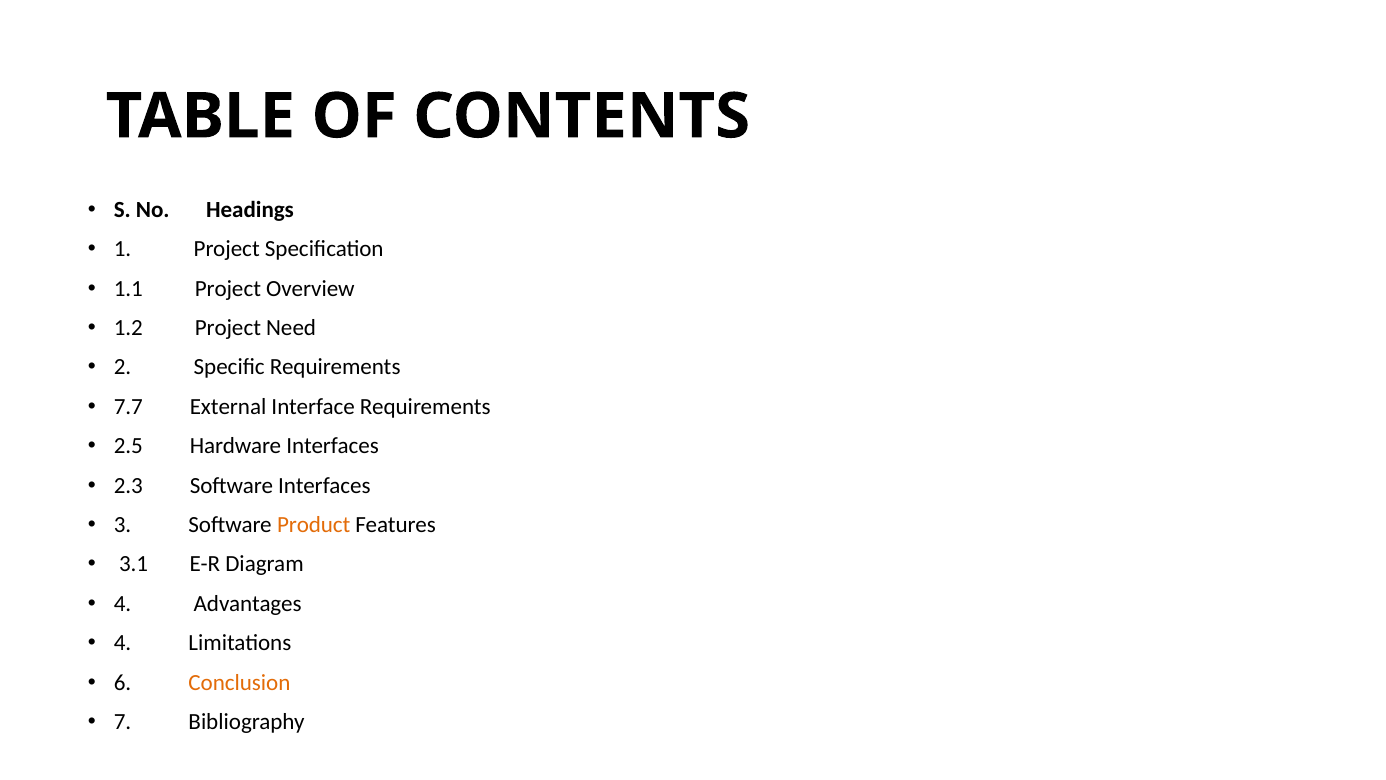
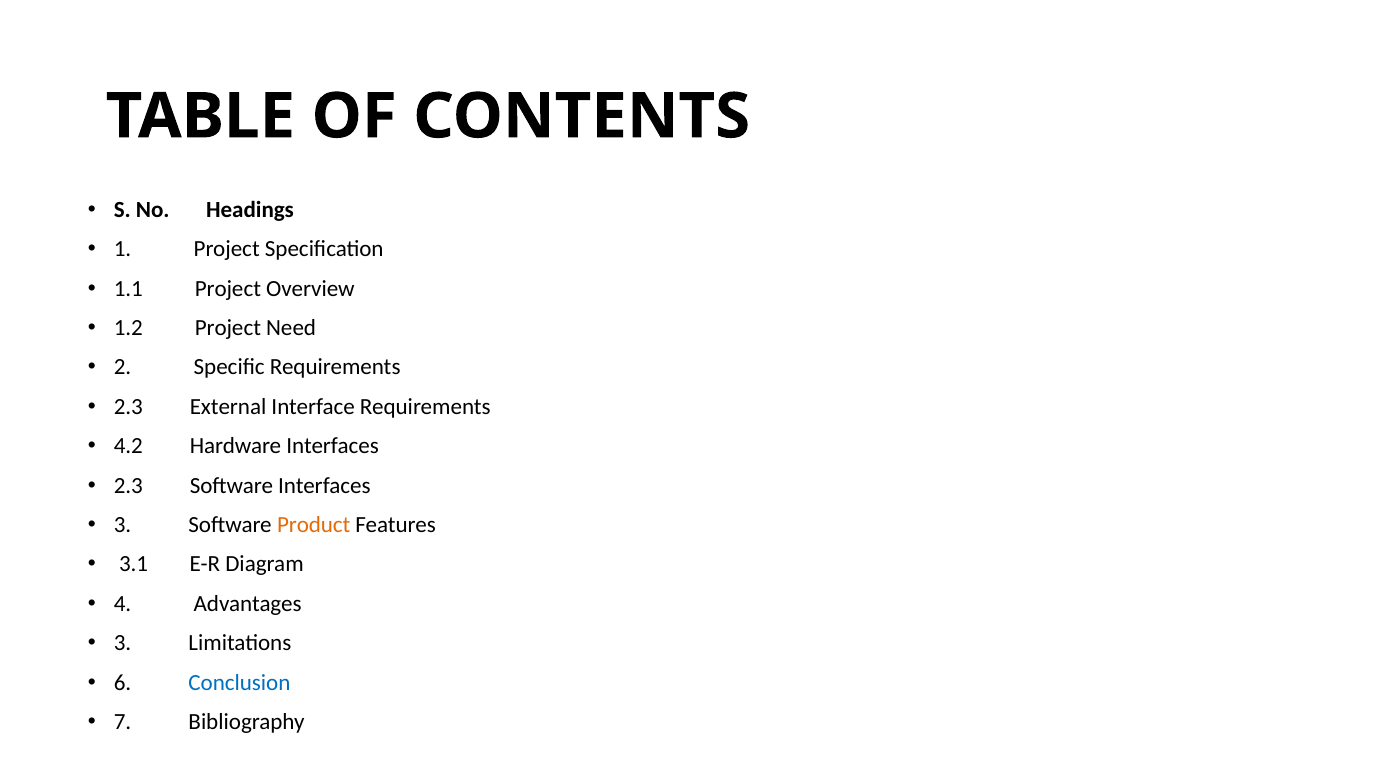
7.7: 7.7 -> 2.3 (128, 407)
2.5: 2.5 -> 4.2 (128, 446)
4: 4 -> 3 (123, 643)
Conclusion colour: orange -> blue (239, 682)
